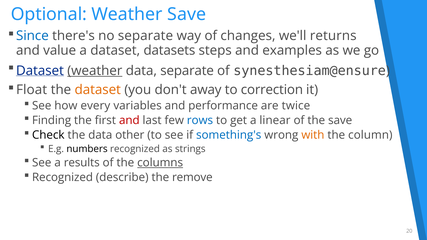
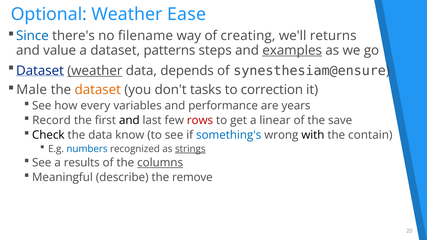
Weather Save: Save -> Ease (187, 14)
no separate: separate -> filename (145, 36)
changes: changes -> creating (248, 36)
datasets: datasets -> patterns (169, 50)
examples underline: none -> present (292, 50)
data separate: separate -> depends (187, 71)
Float: Float -> Male (32, 90)
away: away -> tasks (206, 90)
twice: twice -> years (296, 106)
Finding: Finding -> Record (52, 120)
and colour: red -> black (129, 120)
rows colour: blue -> red (200, 120)
other: other -> know (130, 135)
with colour: orange -> black (313, 135)
column: column -> contain (370, 135)
numbers colour: black -> blue (87, 149)
strings underline: none -> present (190, 149)
Recognized: Recognized -> Meaningful (62, 177)
